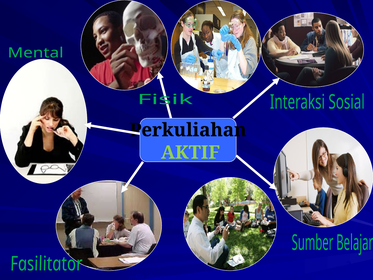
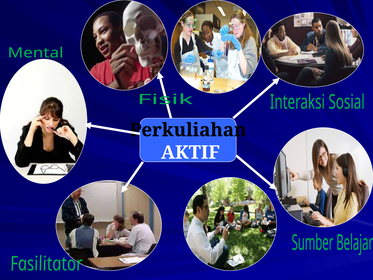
AKTIF colour: light green -> white (190, 152)
